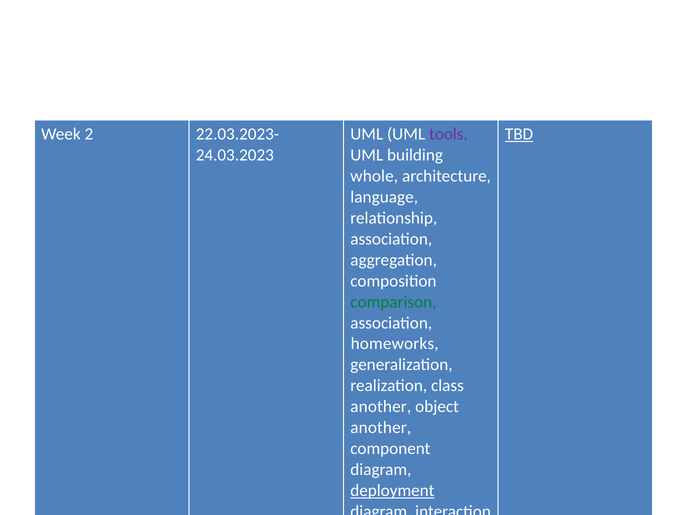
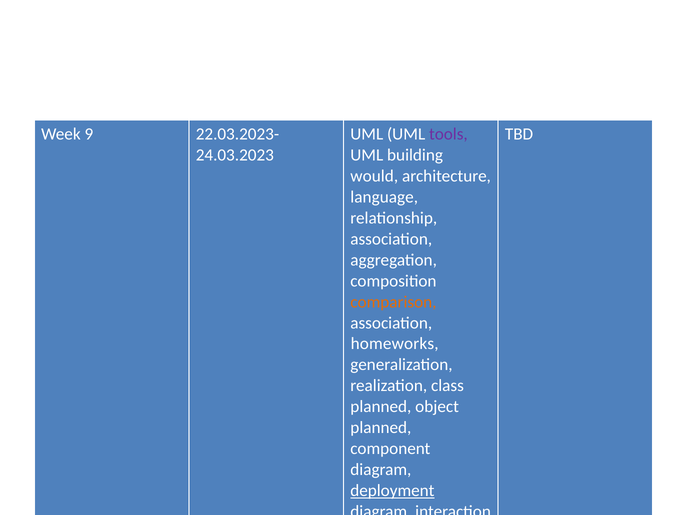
2: 2 -> 9 (89, 134)
TBD underline: present -> none (519, 134)
whole: whole -> would (374, 176)
comparison colour: green -> orange (393, 302)
another: another -> planned (381, 407)
another: another -> planned (381, 428)
